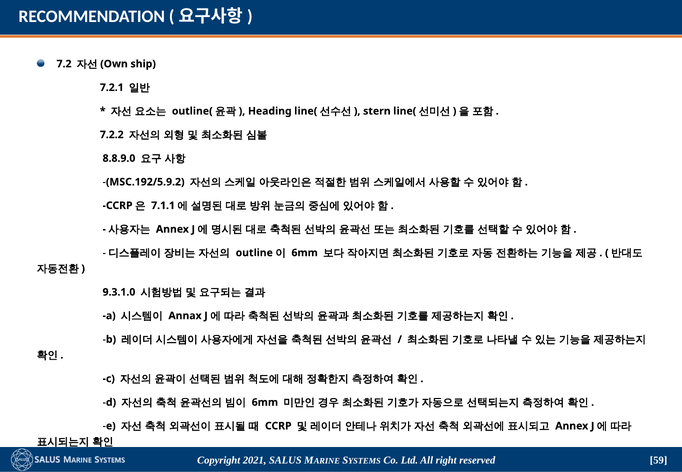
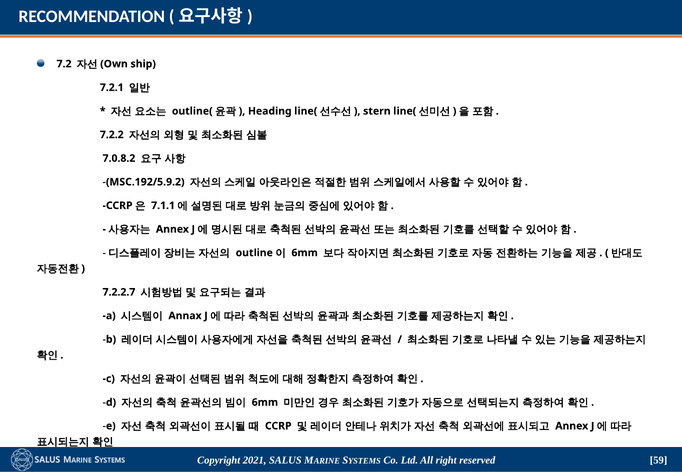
8.8.9.0: 8.8.9.0 -> 7.0.8.2 (119, 158)
9.3.1.0: 9.3.1.0 -> 7.2.2.7 (119, 292)
